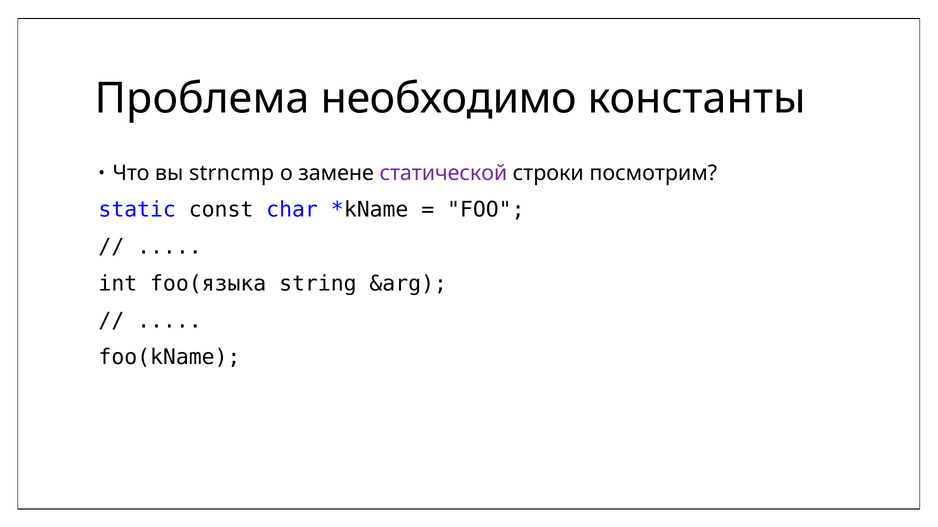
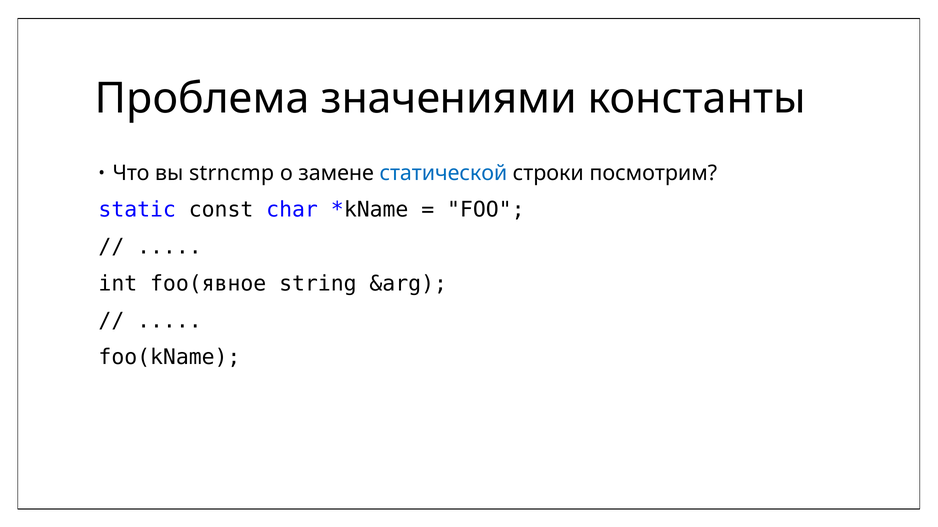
необходимо: необходимо -> значениями (449, 99)
статической colour: purple -> blue (443, 173)
foo(языка: foo(языка -> foo(явное (208, 284)
